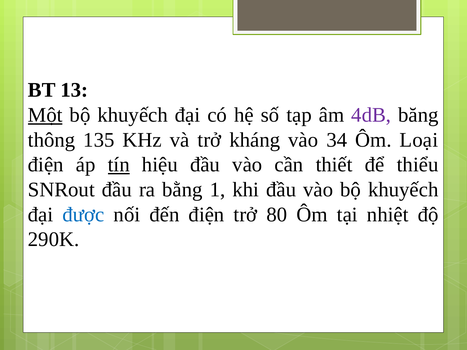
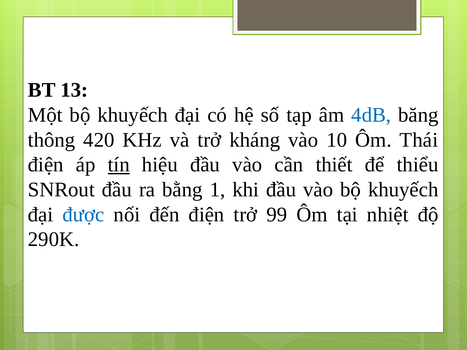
Một underline: present -> none (45, 115)
4dB colour: purple -> blue (371, 115)
135: 135 -> 420 (99, 140)
34: 34 -> 10 (337, 140)
Loại: Loại -> Thái (419, 140)
80: 80 -> 99 (277, 215)
